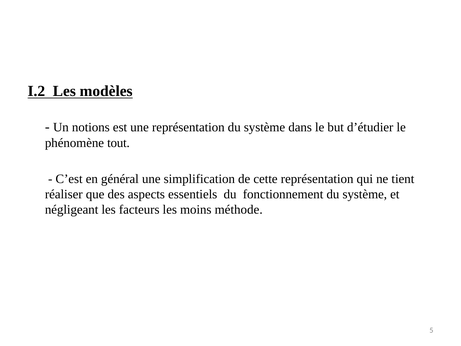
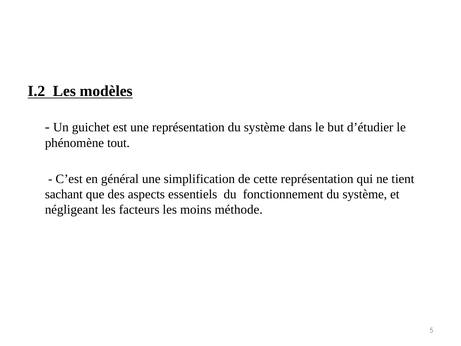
notions: notions -> guichet (91, 127)
réaliser: réaliser -> sachant (64, 194)
